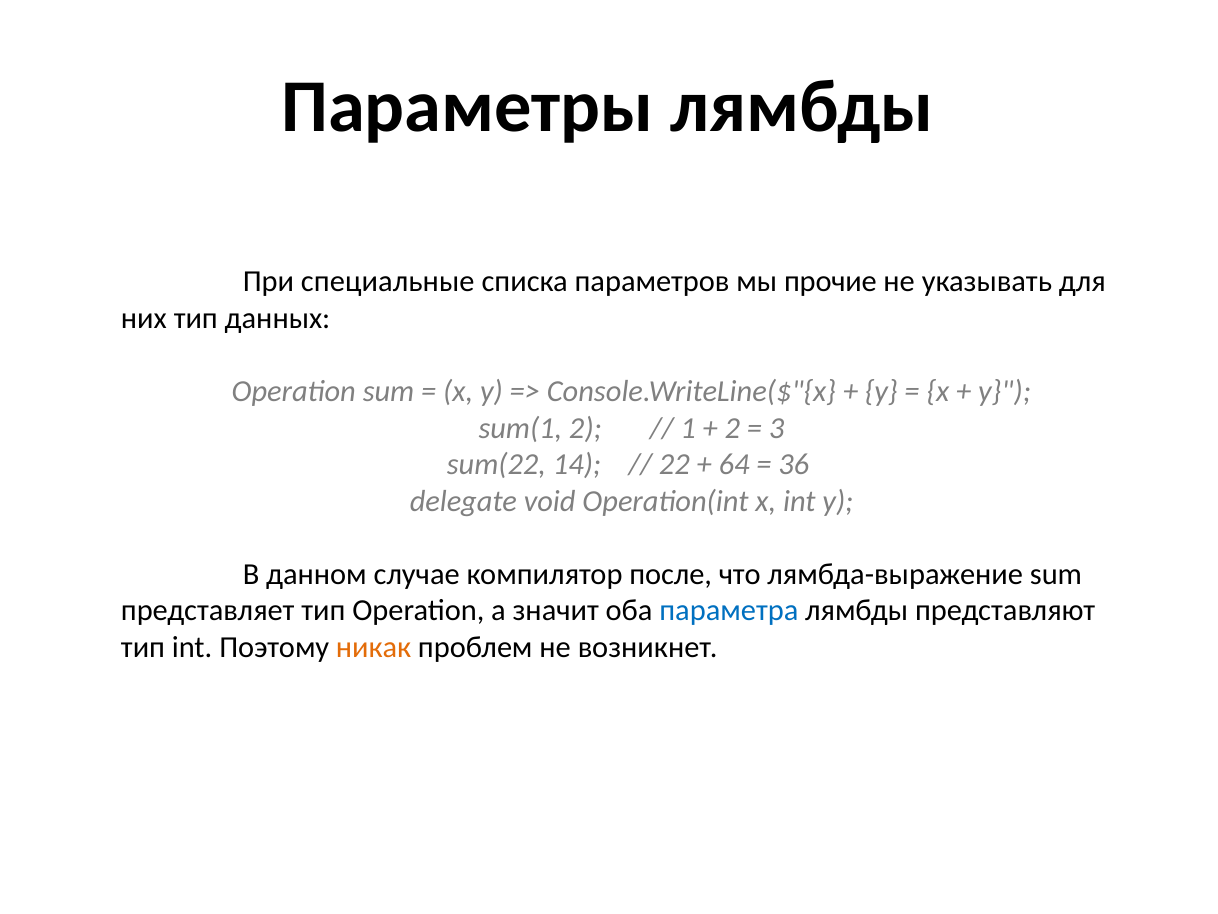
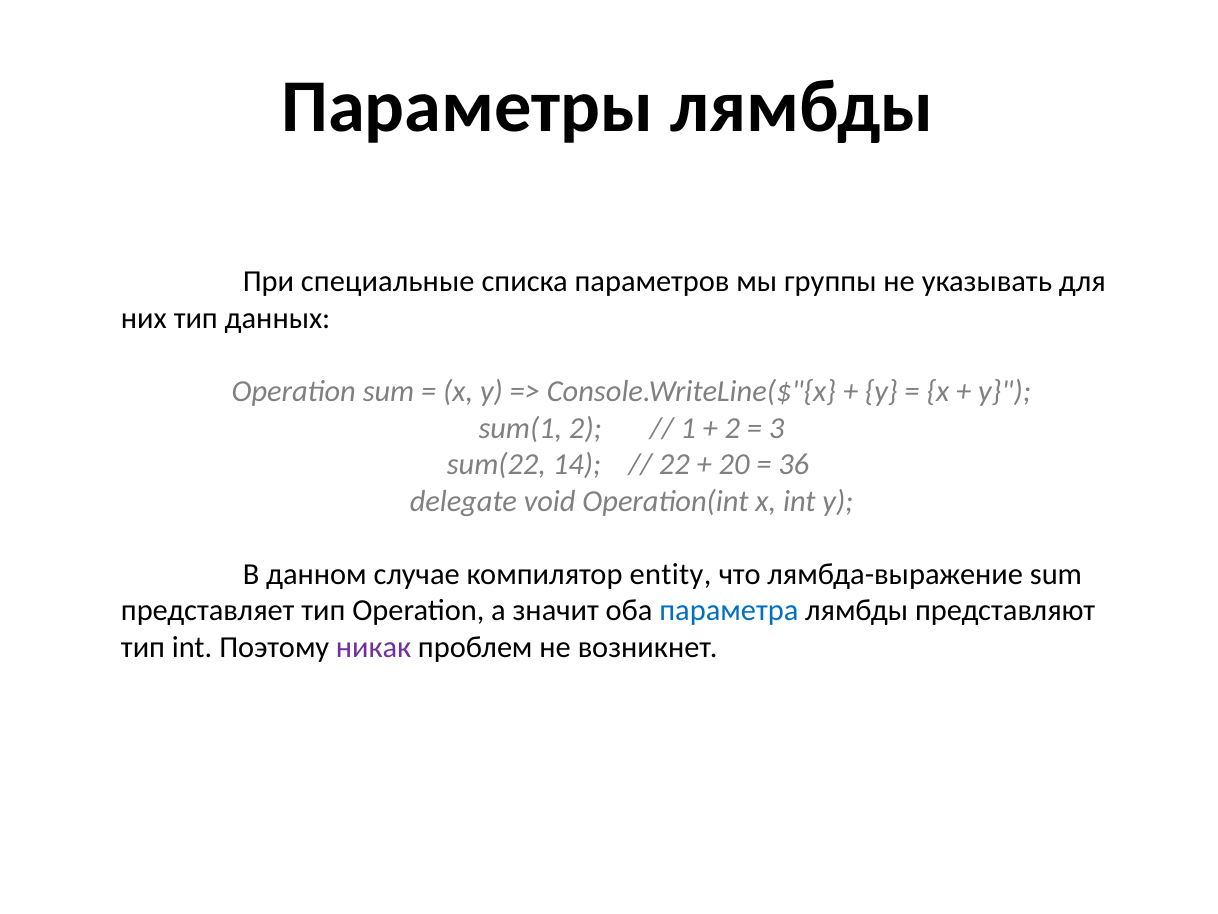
прочие: прочие -> группы (830, 282)
64: 64 -> 20 (734, 464)
после: после -> entity (671, 574)
никак colour: orange -> purple (374, 647)
